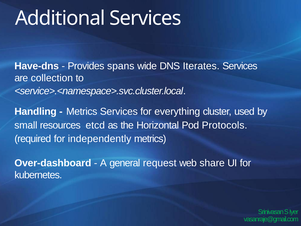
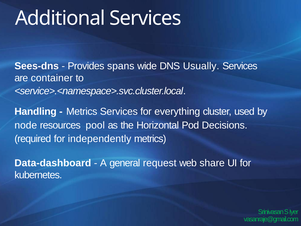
Have-dns: Have-dns -> Sees-dns (37, 66)
Iterates: Iterates -> Usually (201, 66)
collection: collection -> container (52, 78)
small: small -> node (26, 125)
etcd: etcd -> pool (95, 125)
Protocols: Protocols -> Decisions (225, 125)
Over-dashboard: Over-dashboard -> Data-dashboard (53, 163)
